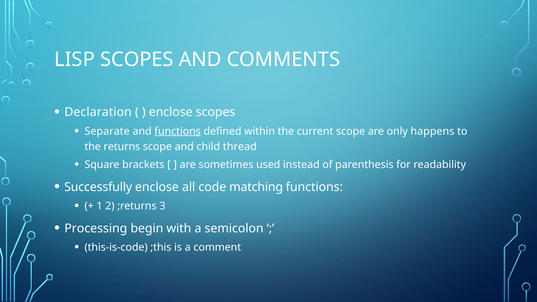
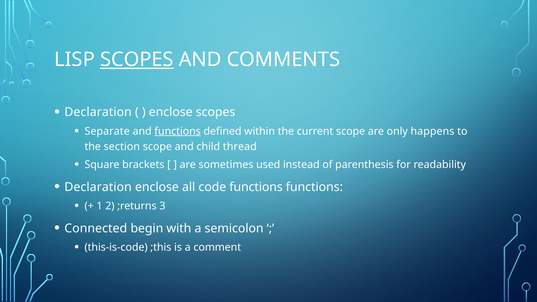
SCOPES underline: none -> present (137, 60)
returns: returns -> section (122, 147)
Successfully: Successfully -> Declaration (98, 187)
code matching: matching -> functions (256, 187)
Processing: Processing -> Connected (96, 228)
